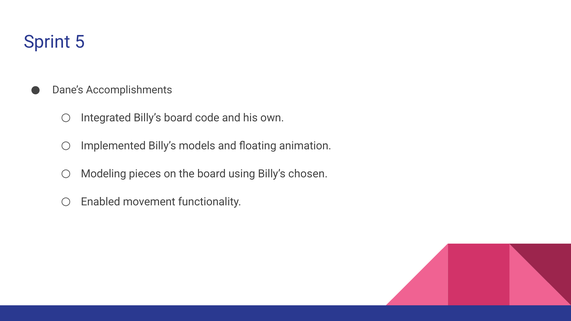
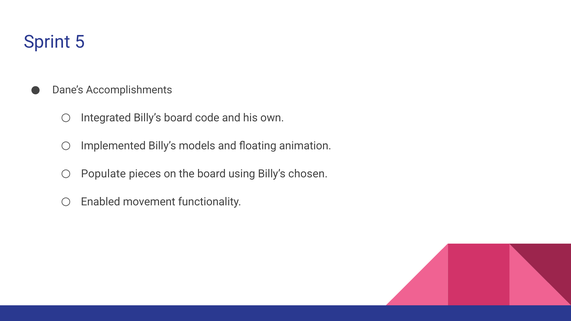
Modeling: Modeling -> Populate (103, 174)
